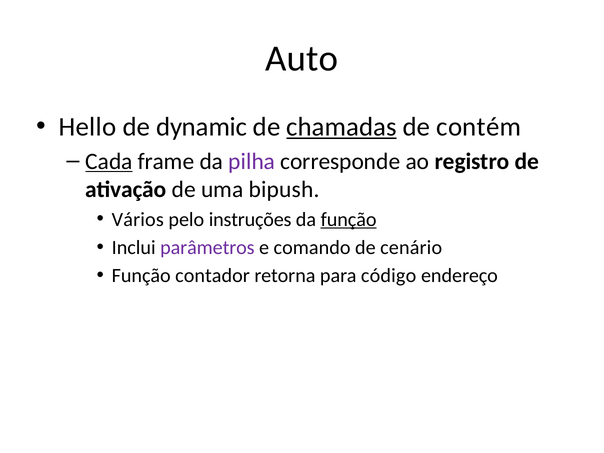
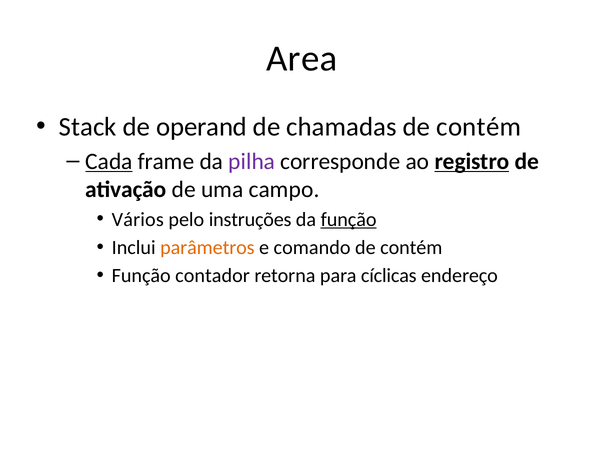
Auto: Auto -> Area (302, 58)
Hello: Hello -> Stack (88, 127)
dynamic: dynamic -> operand (202, 127)
chamadas underline: present -> none (342, 127)
registro underline: none -> present (472, 161)
bipush: bipush -> campo (284, 189)
parâmetros colour: purple -> orange (207, 248)
cenário: cenário -> contém (411, 248)
código: código -> cíclicas (389, 276)
